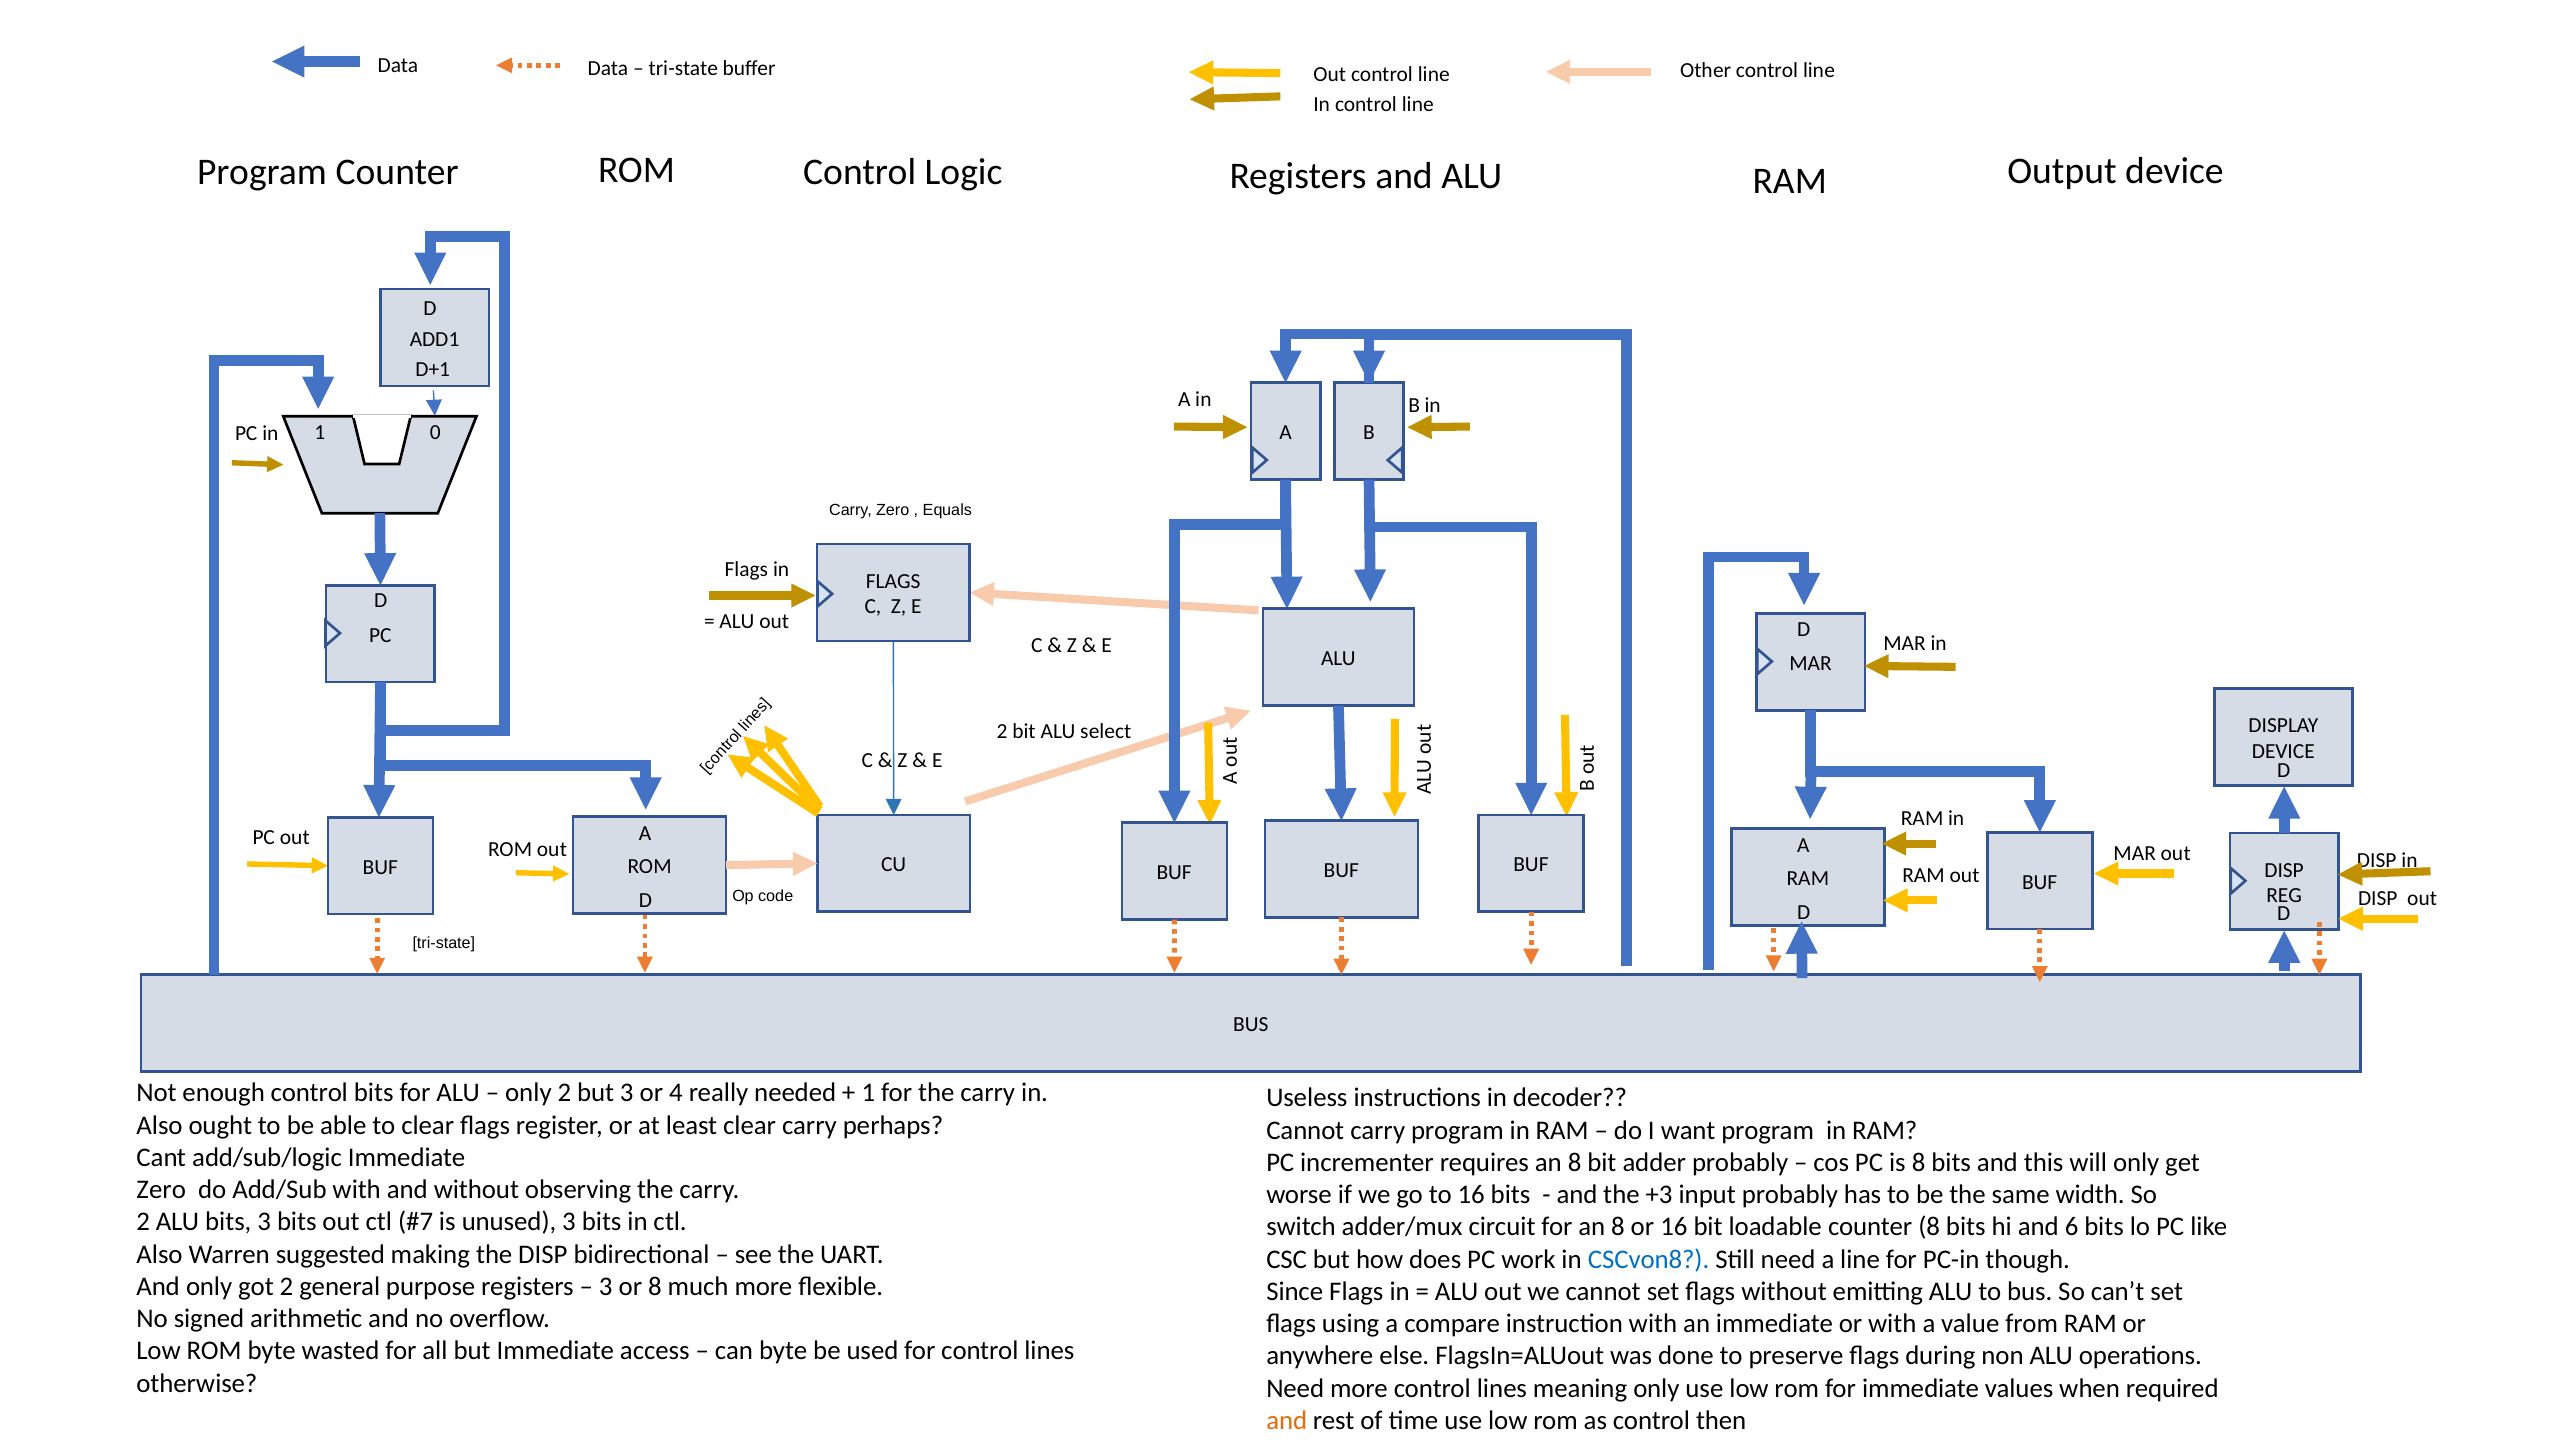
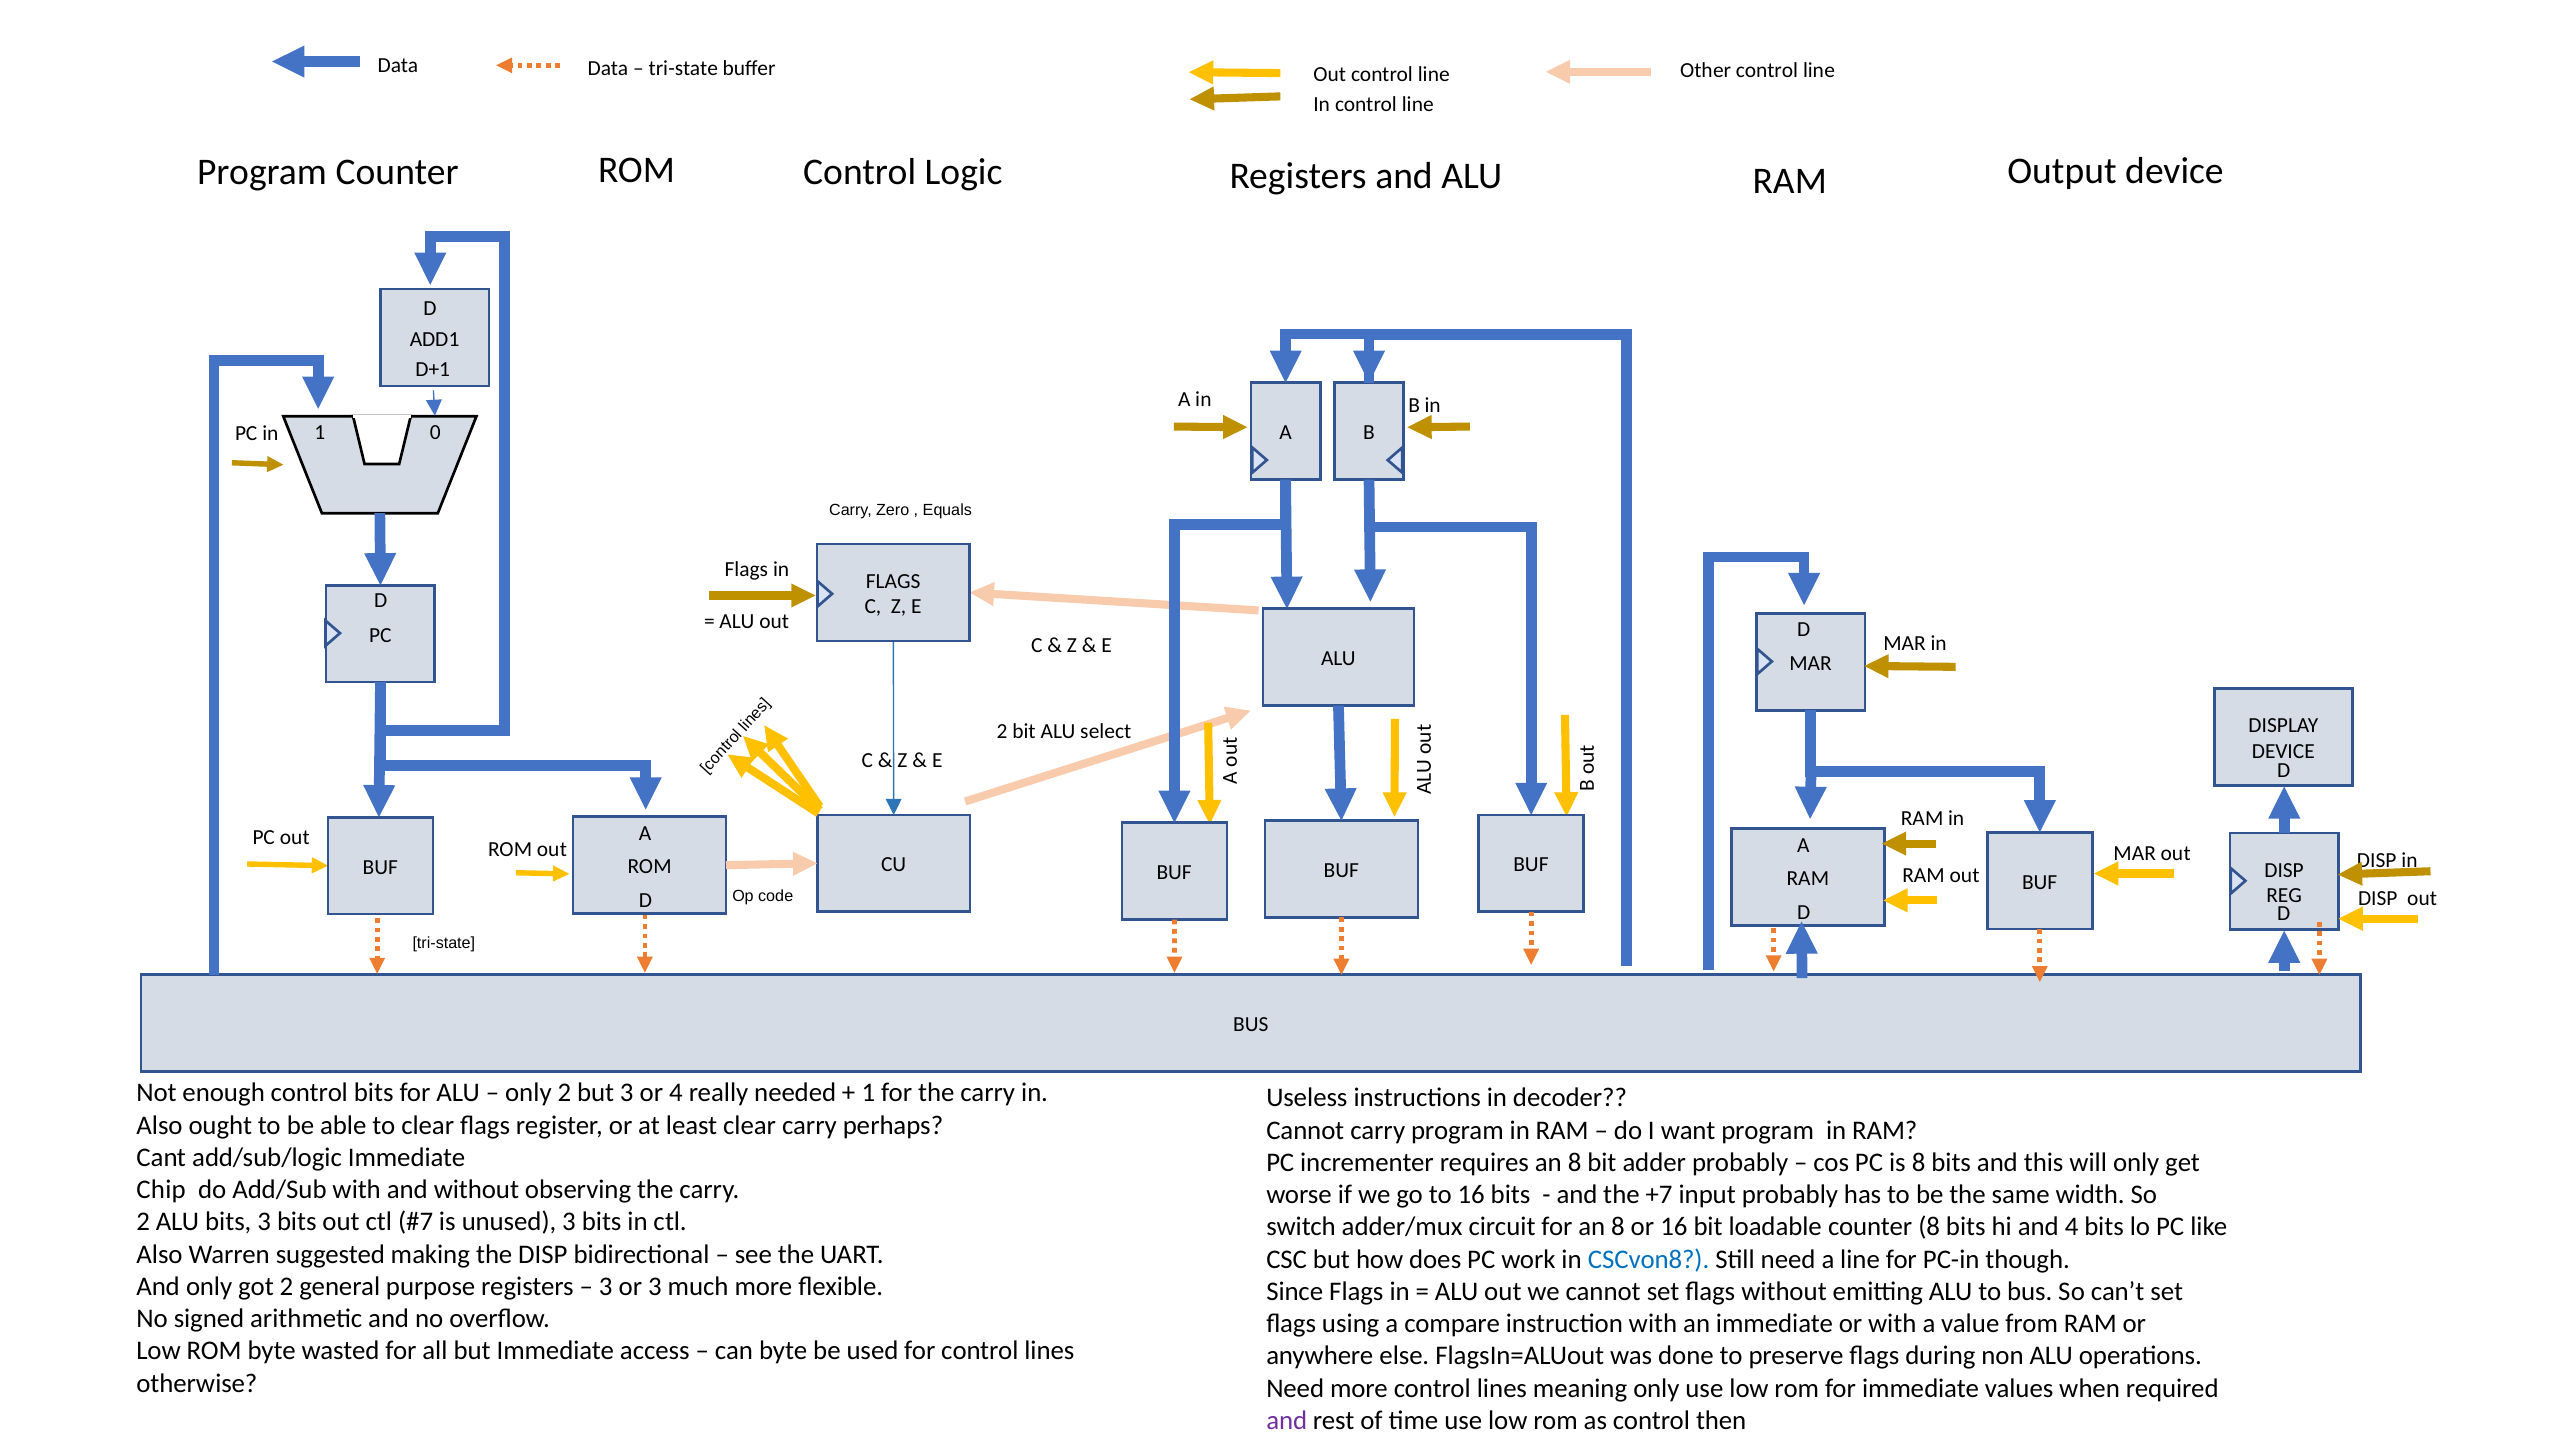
Zero: Zero -> Chip (161, 1190)
+3: +3 -> +7 (1659, 1195)
and 6: 6 -> 4 (2072, 1227)
or 8: 8 -> 3 (655, 1286)
and colour: orange -> purple (1287, 1420)
